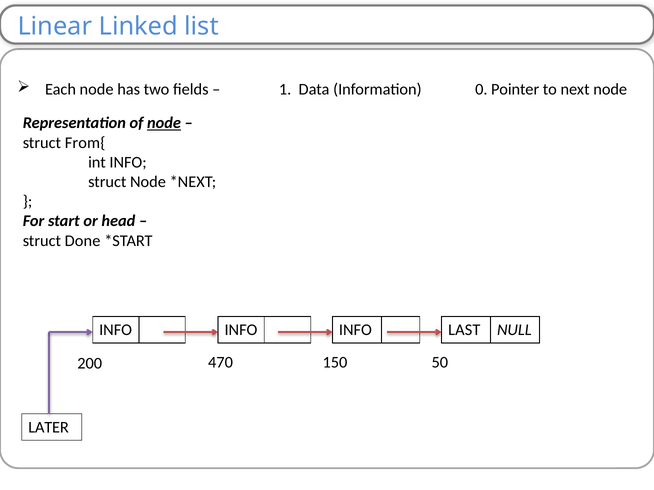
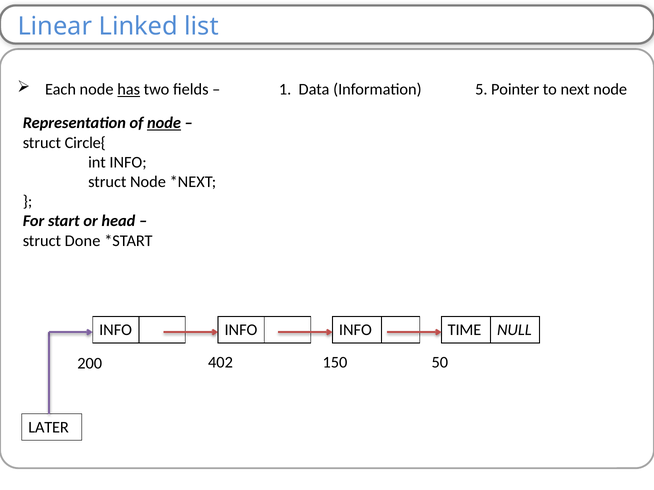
has underline: none -> present (129, 89)
0: 0 -> 5 (481, 89)
From{: From{ -> Circle{ (85, 143)
LAST: LAST -> TIME (464, 330)
470: 470 -> 402 (221, 363)
